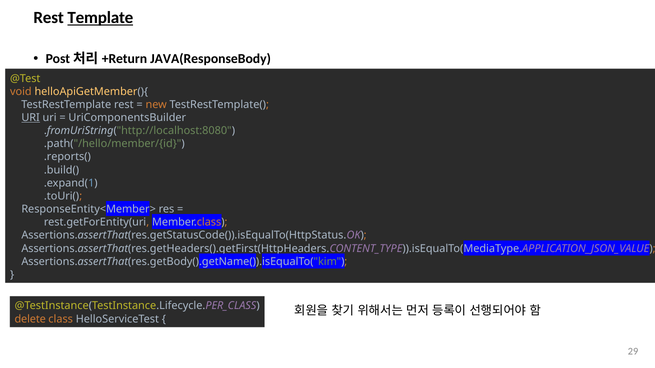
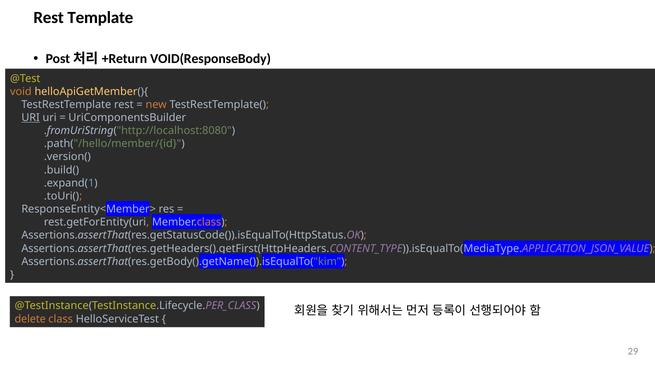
Template underline: present -> none (100, 18)
JAVA(ResponseBody: JAVA(ResponseBody -> VOID(ResponseBody (211, 59)
.reports(: .reports( -> .version( (67, 157)
